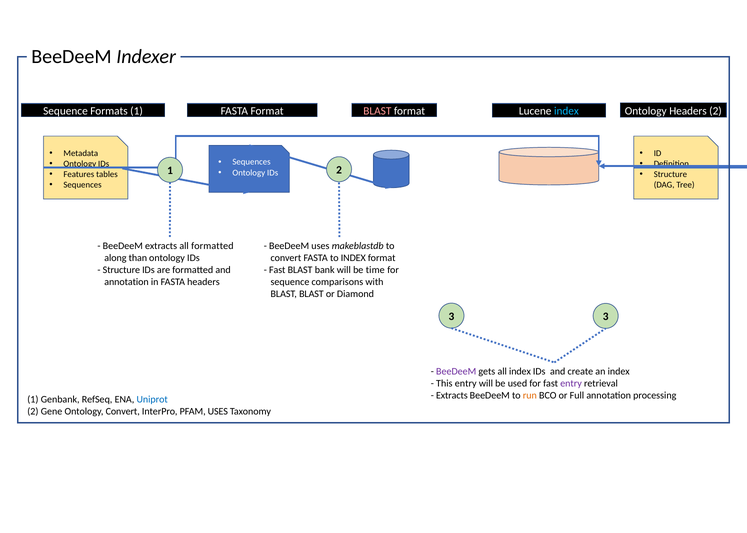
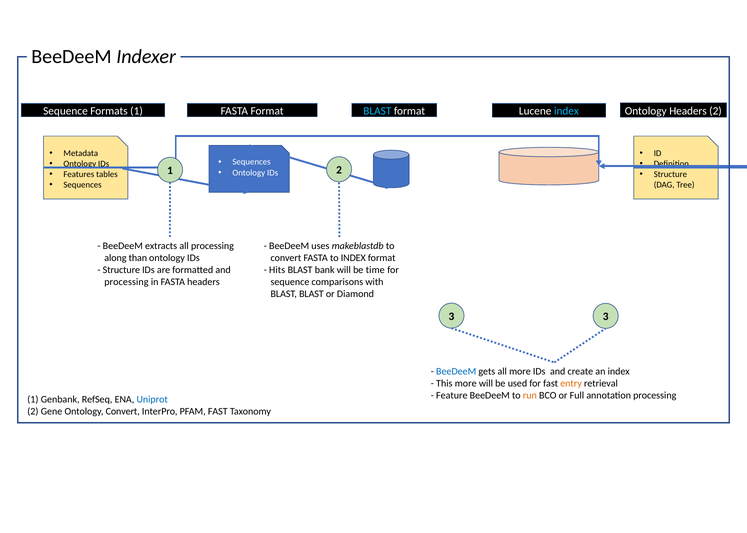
BLAST colour: pink -> light blue (377, 111)
all formatted: formatted -> processing (212, 246)
Fast: Fast -> Hits (277, 270)
annotation: annotation -> processing (126, 282)
BeeDeeM colour: purple -> blue (456, 372)
all index: index -> more (520, 372)
This entry: entry -> more (466, 384)
entry colour: purple -> orange (571, 384)
Extracts: Extracts -> Feature (452, 396)
PFAM USES: USES -> FAST (218, 412)
